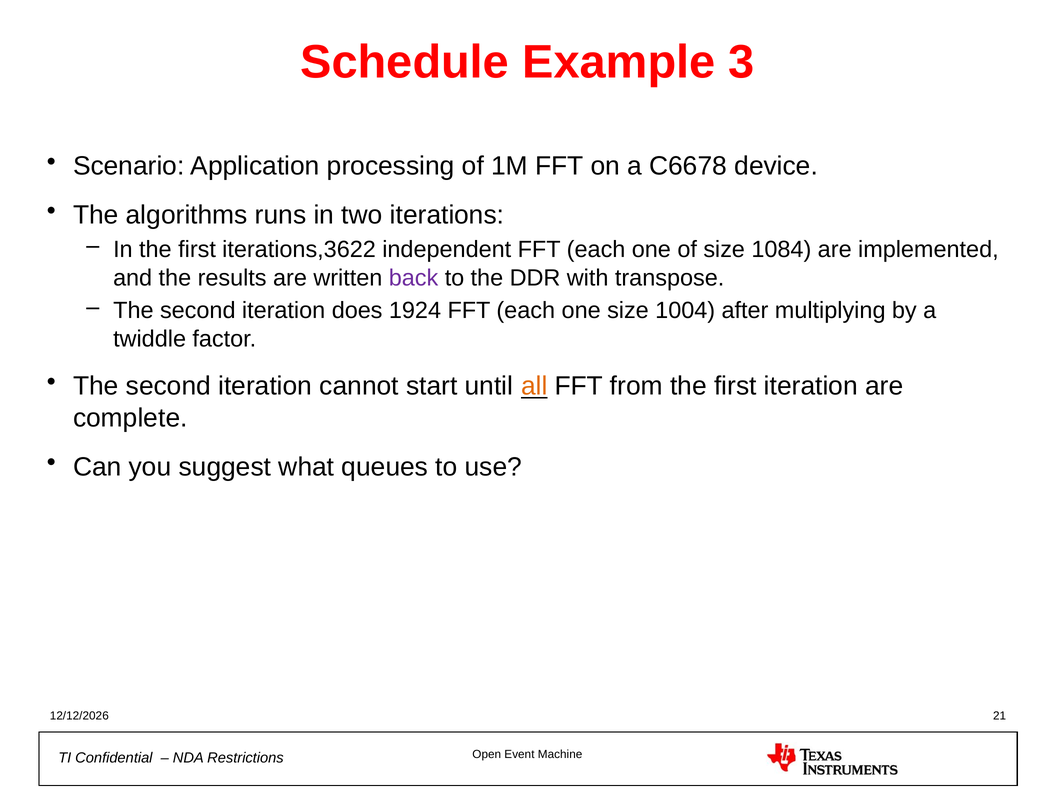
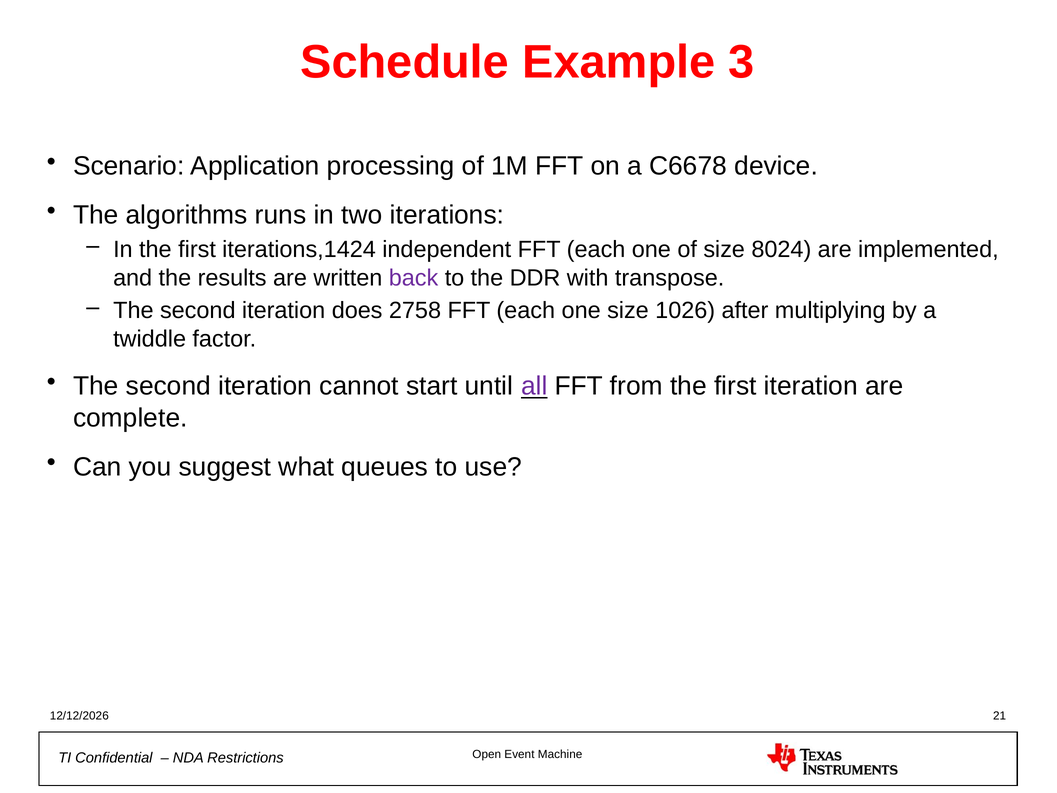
iterations,3622: iterations,3622 -> iterations,1424 (299, 250)
1084: 1084 -> 8024 (781, 250)
1924: 1924 -> 2758 (415, 311)
1004: 1004 -> 1026 (685, 311)
all colour: orange -> purple (534, 386)
